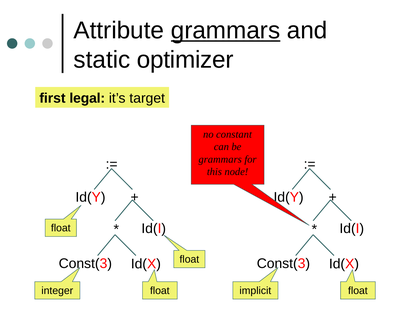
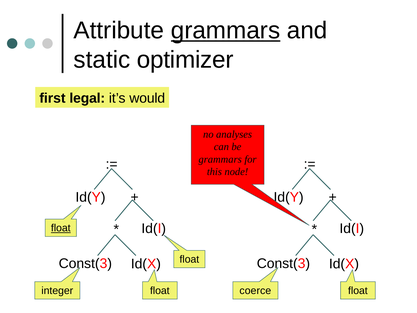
target: target -> would (147, 98)
constant: constant -> analyses (234, 134)
float underline: none -> present (61, 228)
implicit: implicit -> coerce (255, 290)
